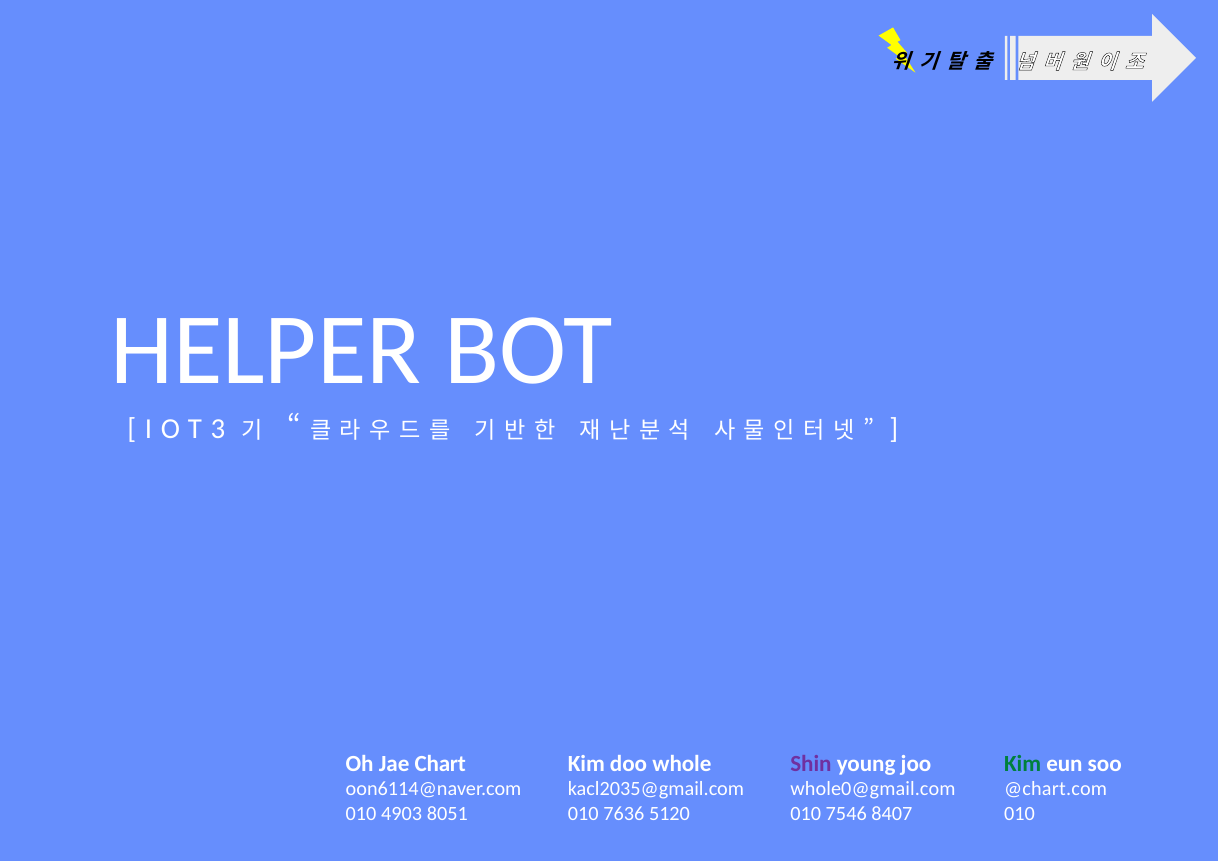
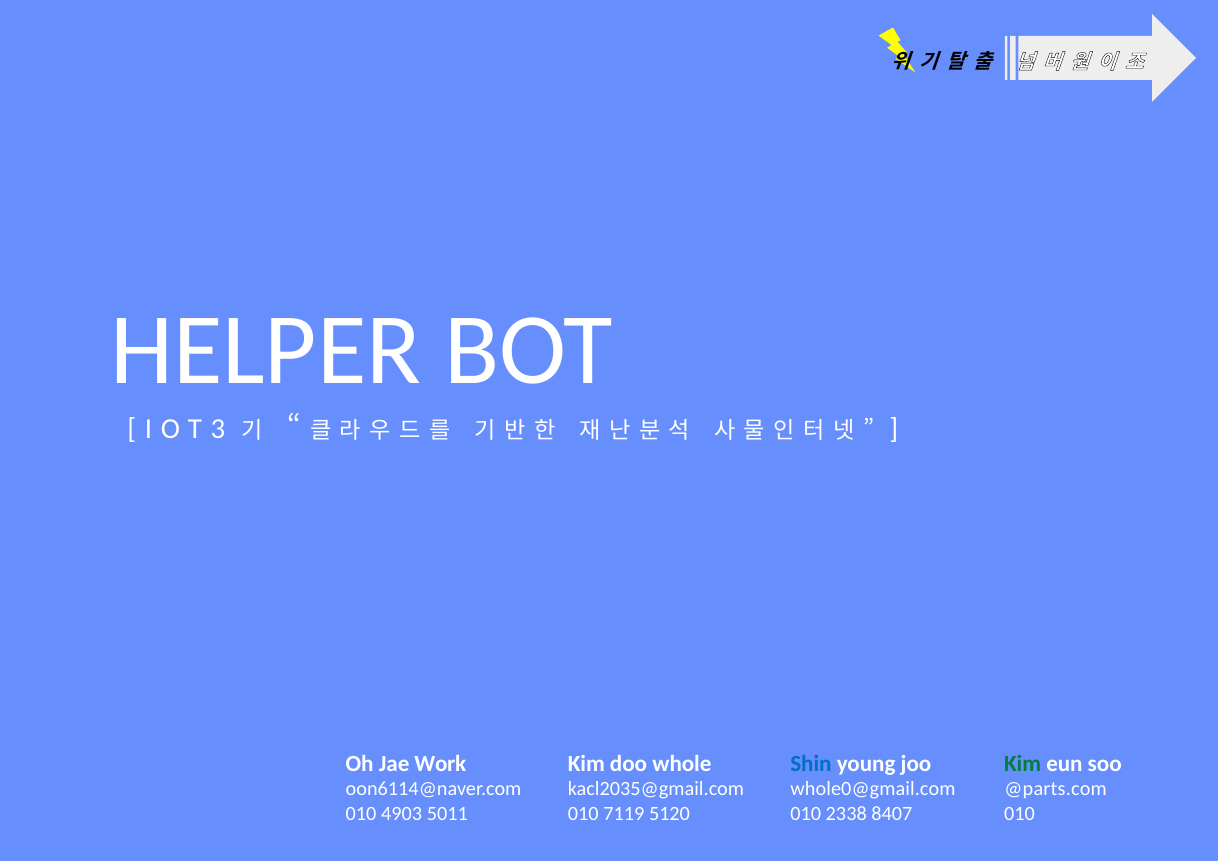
Chart: Chart -> Work (440, 764)
Shin colour: purple -> blue (811, 764)
@chart.com: @chart.com -> @parts.com (1056, 789)
8051: 8051 -> 5011 (447, 814)
7636: 7636 -> 7119 (624, 814)
7546: 7546 -> 2338 (846, 814)
